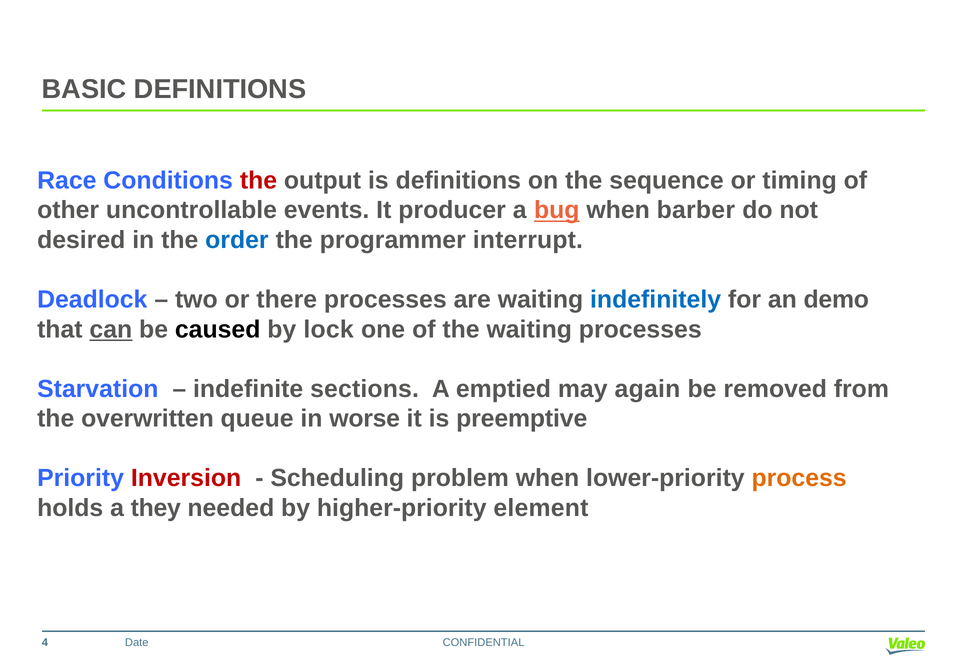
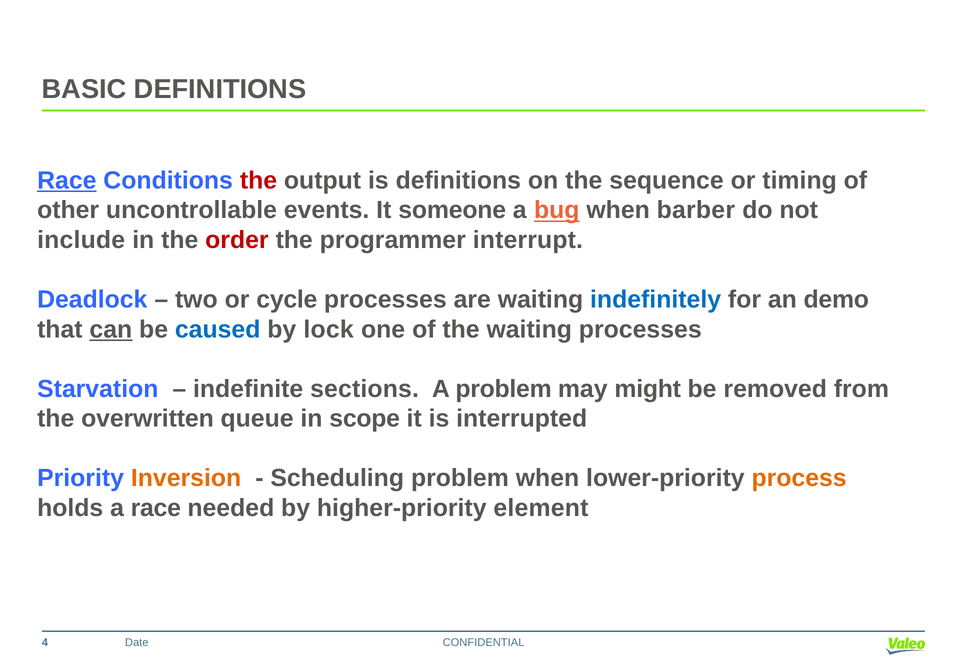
Race underline: none -> present (67, 180)
producer: producer -> someone (452, 210)
desired: desired -> include (81, 240)
order colour: blue -> red (237, 240)
there: there -> cycle (287, 299)
caused colour: black -> blue (218, 329)
A emptied: emptied -> problem (504, 389)
again: again -> might (648, 389)
worse: worse -> scope (365, 418)
preemptive: preemptive -> interrupted (522, 418)
Inversion colour: red -> orange (186, 478)
a they: they -> race (156, 508)
